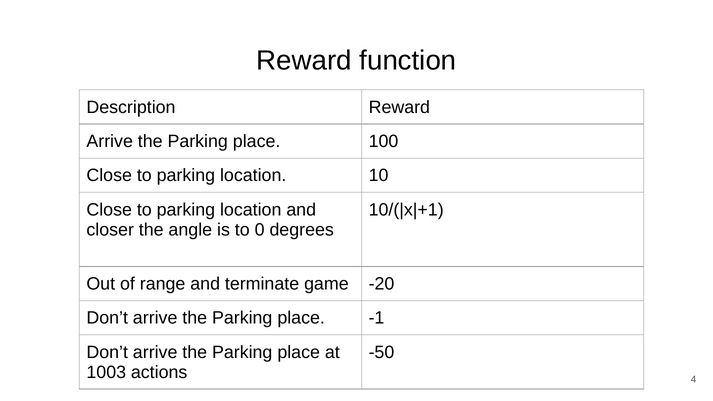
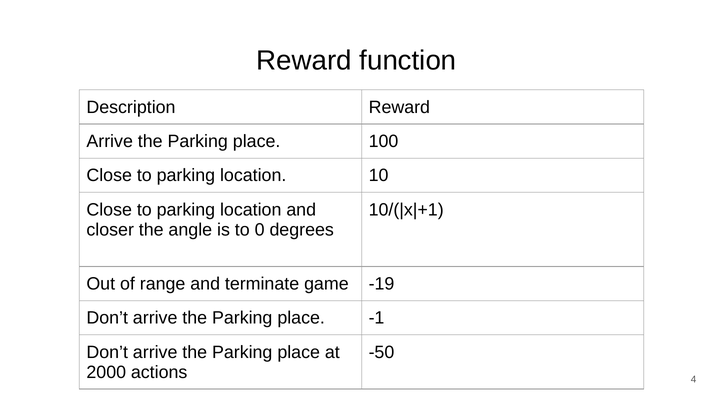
-20: -20 -> -19 (382, 284)
1003: 1003 -> 2000 (106, 372)
